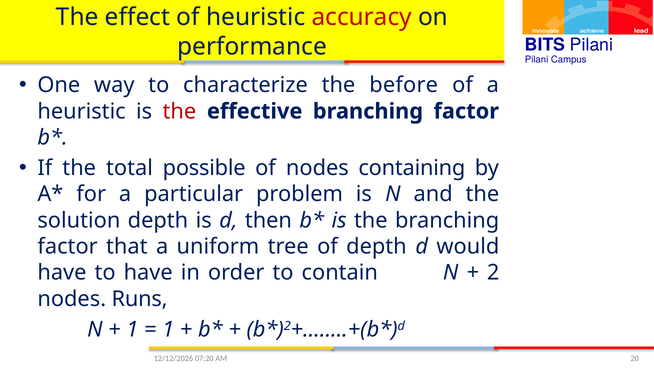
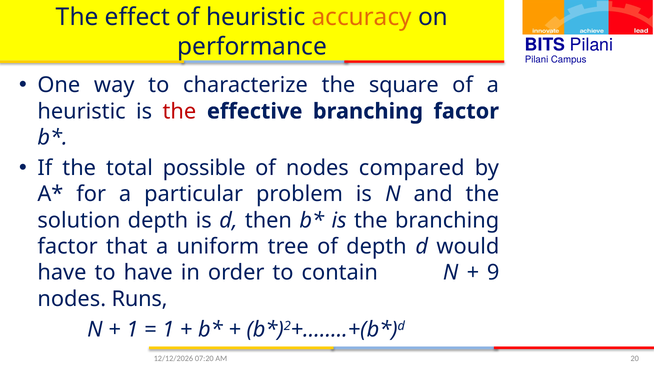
accuracy colour: red -> orange (362, 17)
before: before -> square (404, 85)
containing: containing -> compared (412, 168)
2: 2 -> 9 (493, 273)
